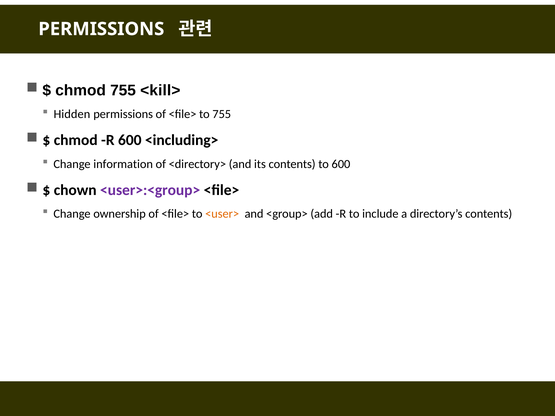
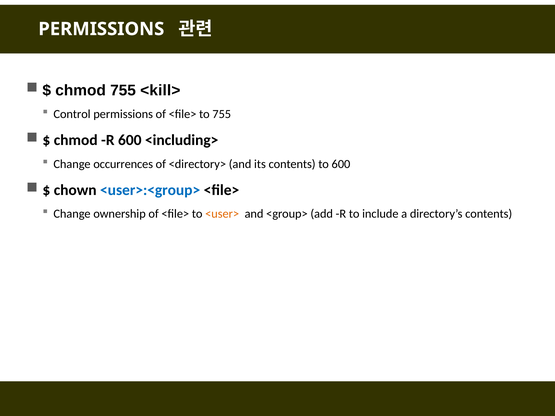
Hidden: Hidden -> Control (72, 114)
information: information -> occurrences (123, 164)
<user>:<group> colour: purple -> blue (150, 190)
